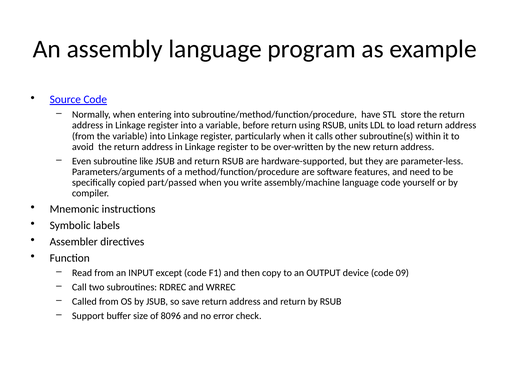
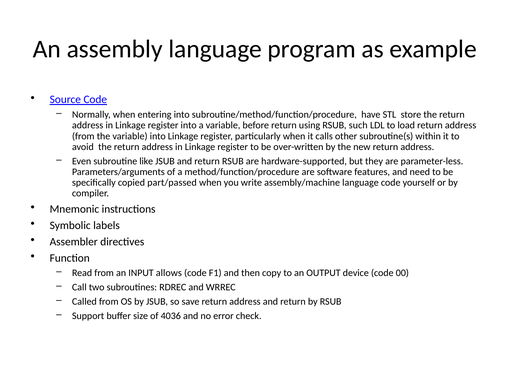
units: units -> such (358, 125)
except: except -> allows (169, 273)
09: 09 -> 00 (402, 273)
8096: 8096 -> 4036 (171, 316)
